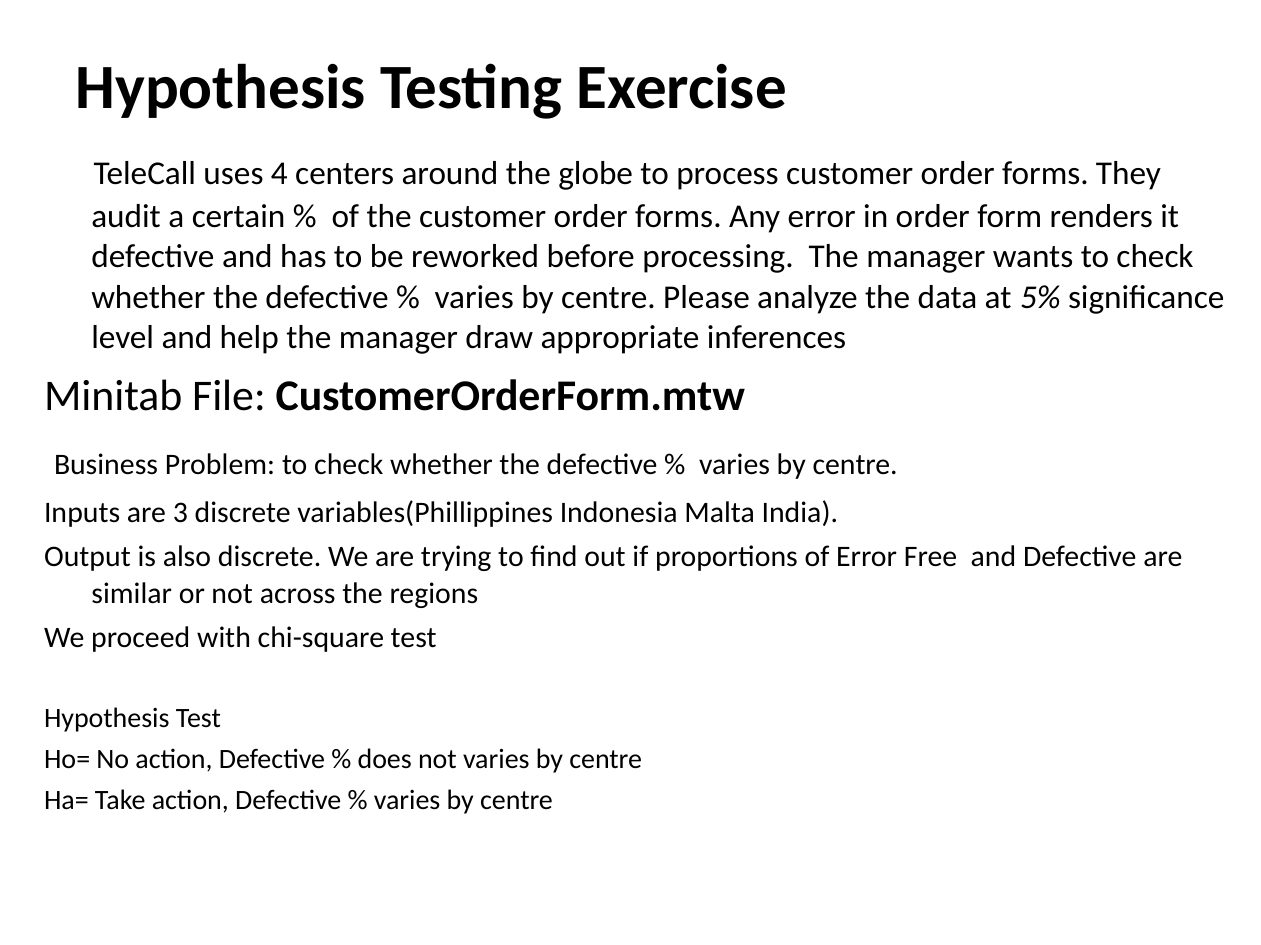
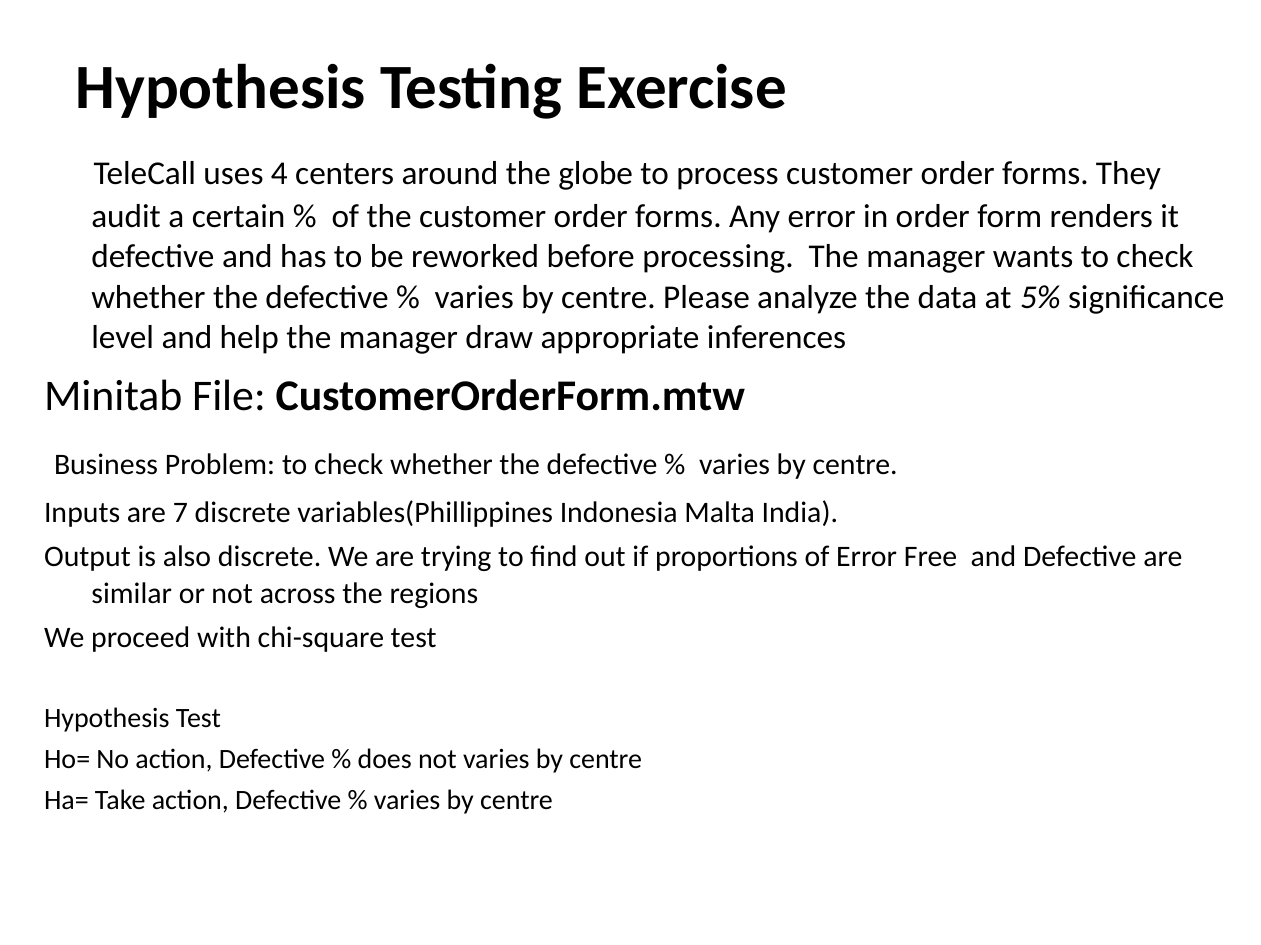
3: 3 -> 7 (180, 513)
